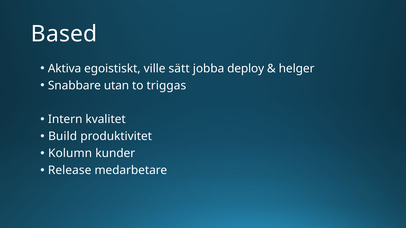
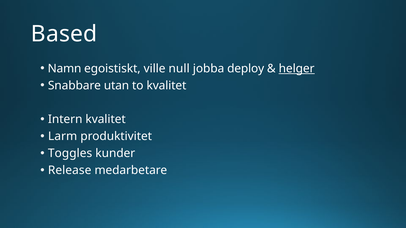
Aktiva: Aktiva -> Namn (65, 69)
sätt: sätt -> null (179, 69)
helger underline: none -> present (297, 69)
to triggas: triggas -> kvalitet (166, 86)
Build: Build -> Larm (63, 137)
Kolumn: Kolumn -> Toggles (70, 154)
